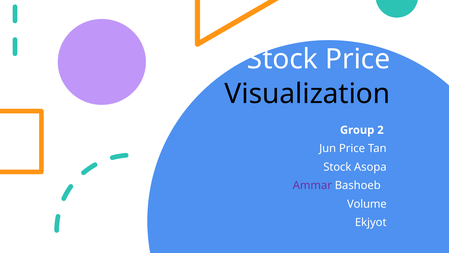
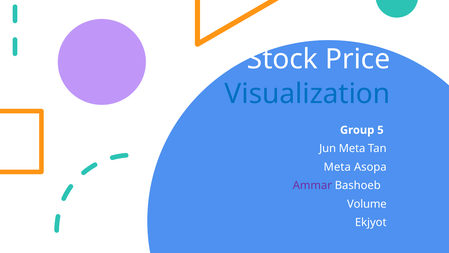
Visualization colour: black -> blue (307, 94)
2: 2 -> 5 (380, 130)
Jun Price: Price -> Meta (352, 148)
Stock: Stock -> Meta (337, 167)
